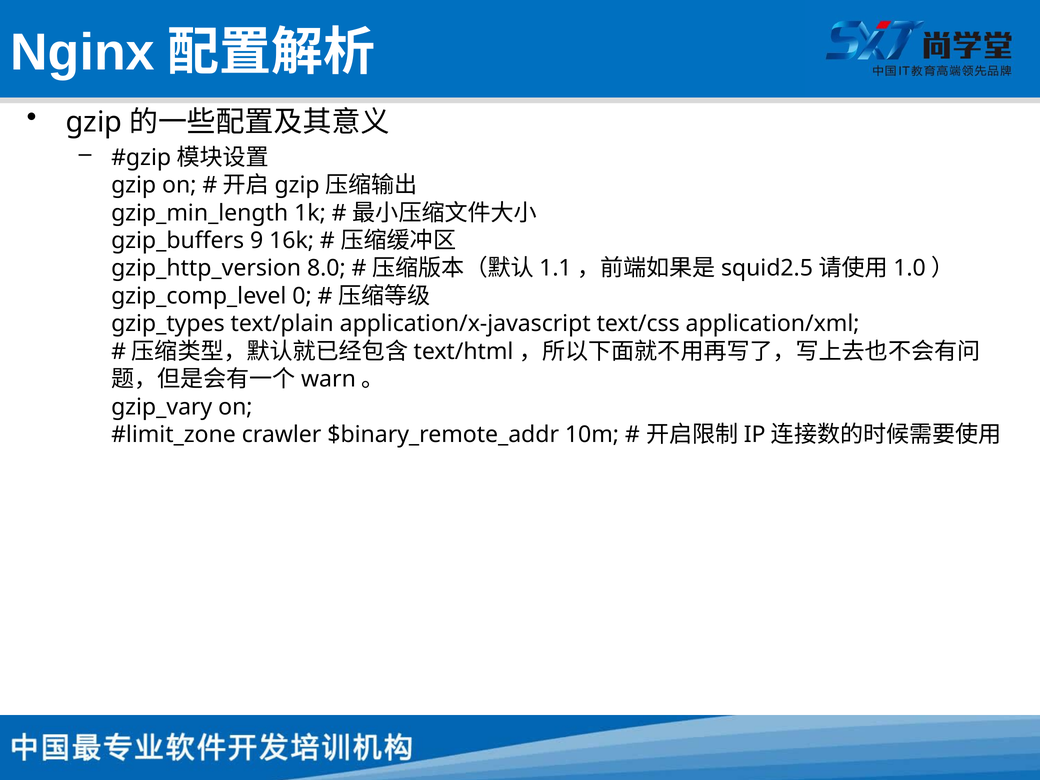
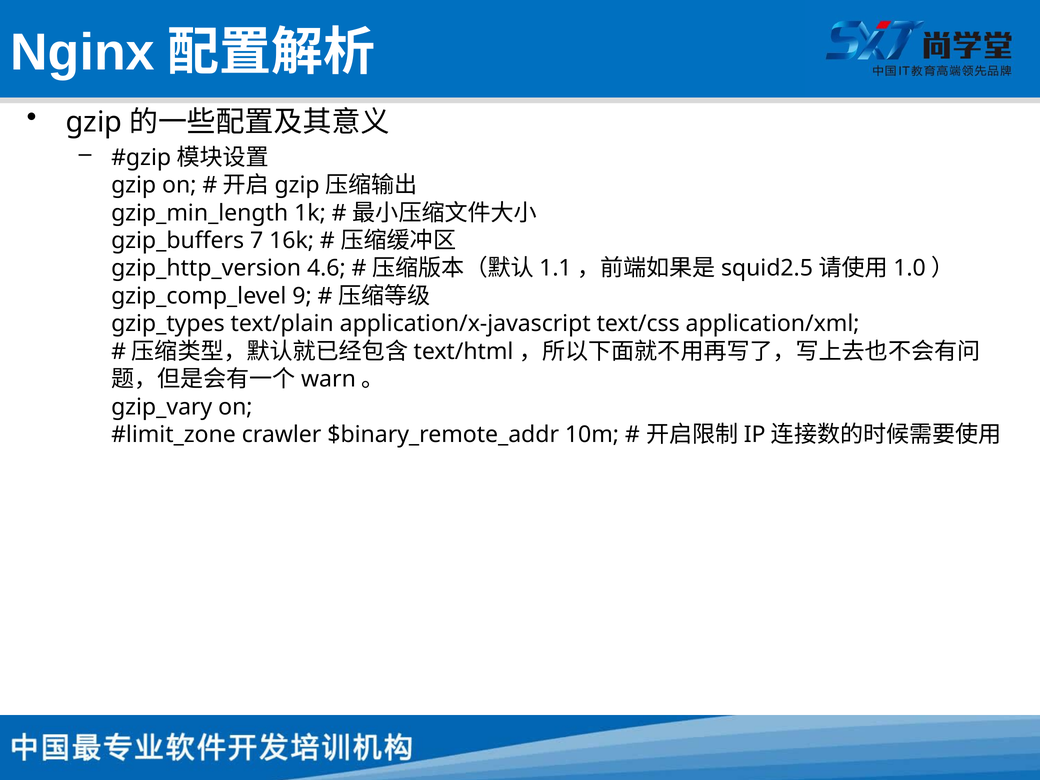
9: 9 -> 7 (257, 241)
8.0: 8.0 -> 4.6 (326, 268)
0: 0 -> 9 (302, 296)
